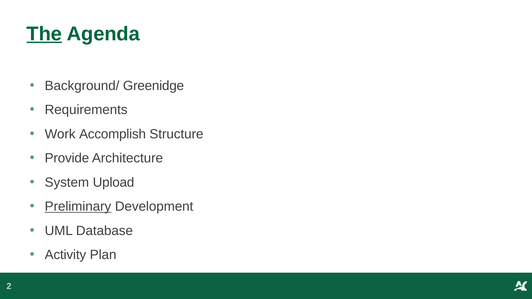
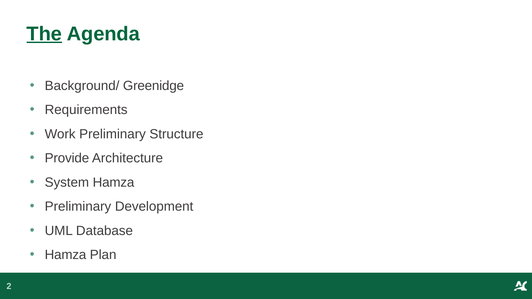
Work Accomplish: Accomplish -> Preliminary (113, 134)
System Upload: Upload -> Hamza (114, 183)
Preliminary underline: present -> none (78, 207)
Activity: Activity -> Hamza (65, 255)
